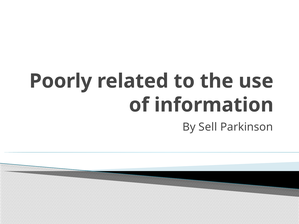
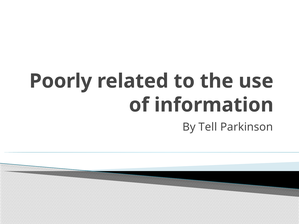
Sell: Sell -> Tell (208, 127)
